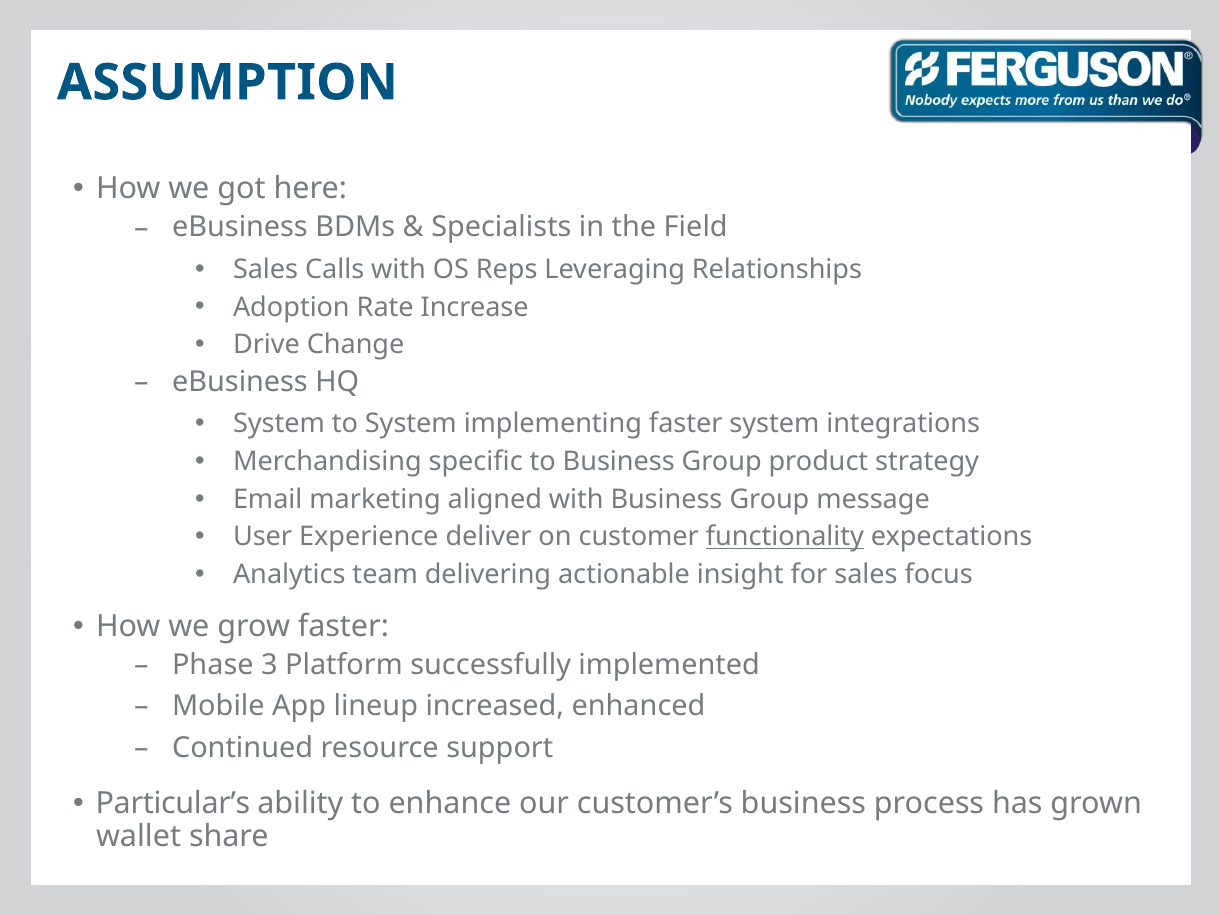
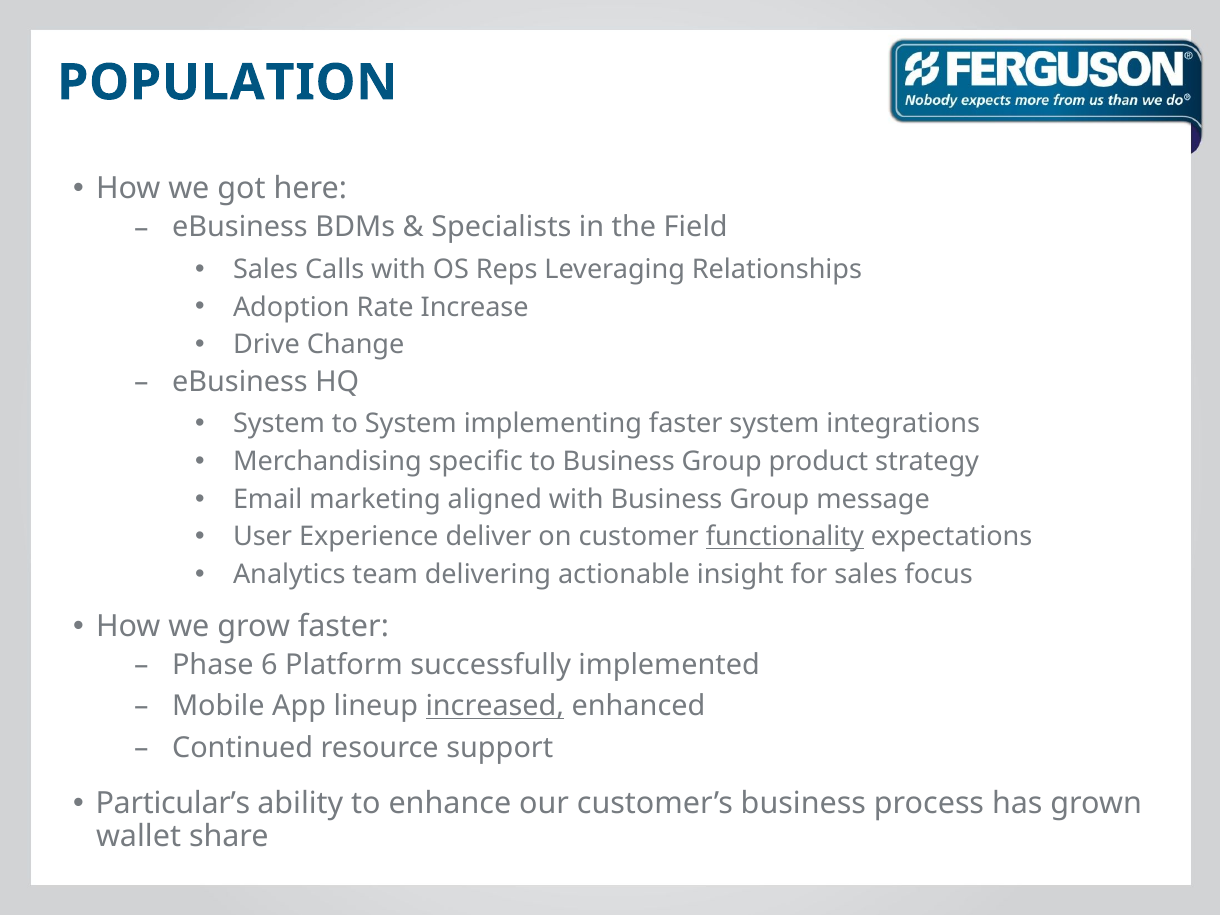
ASSUMPTION: ASSUMPTION -> POPULATION (227, 83)
3: 3 -> 6 (269, 665)
increased underline: none -> present (495, 706)
